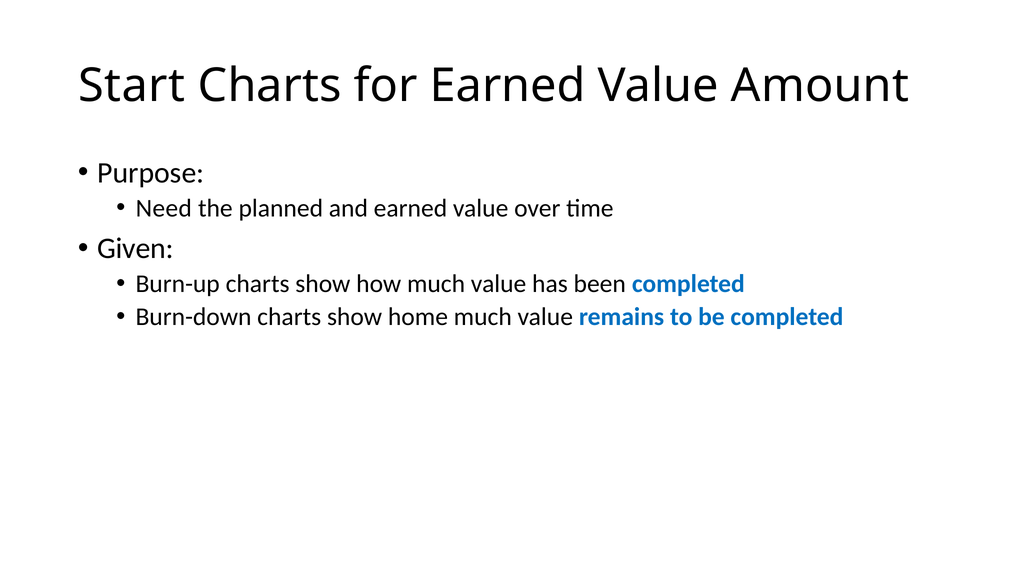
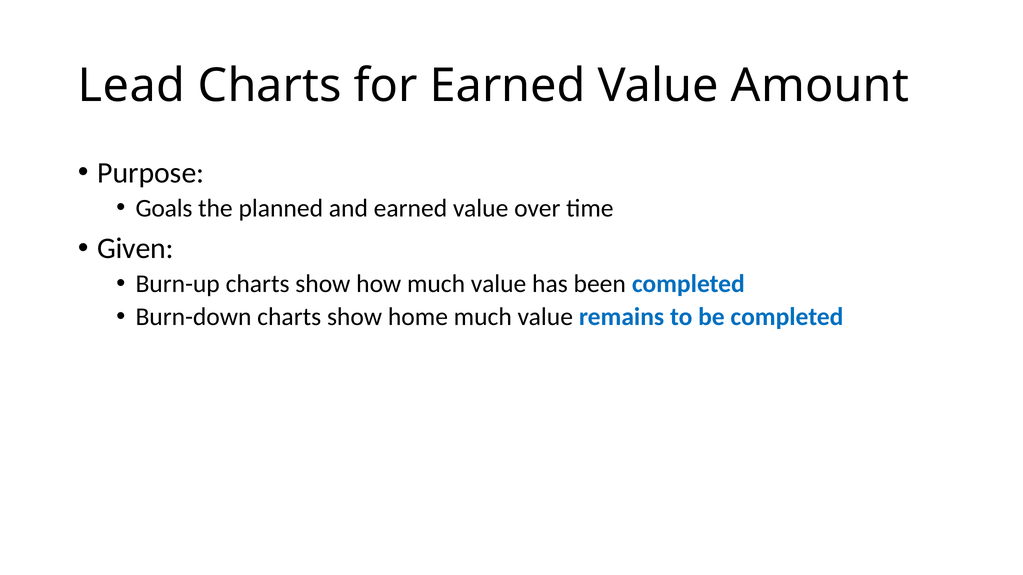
Start: Start -> Lead (132, 86)
Need: Need -> Goals (164, 208)
